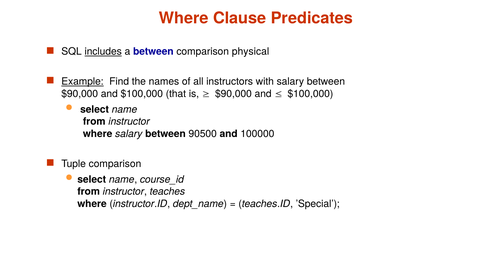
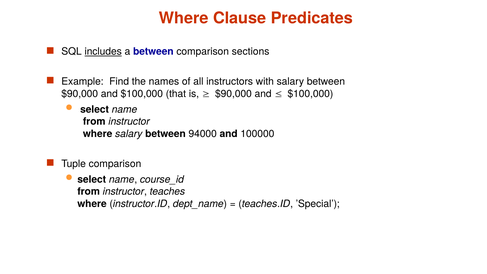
physical: physical -> sections (251, 52)
Example underline: present -> none (82, 82)
90500: 90500 -> 94000 (203, 134)
